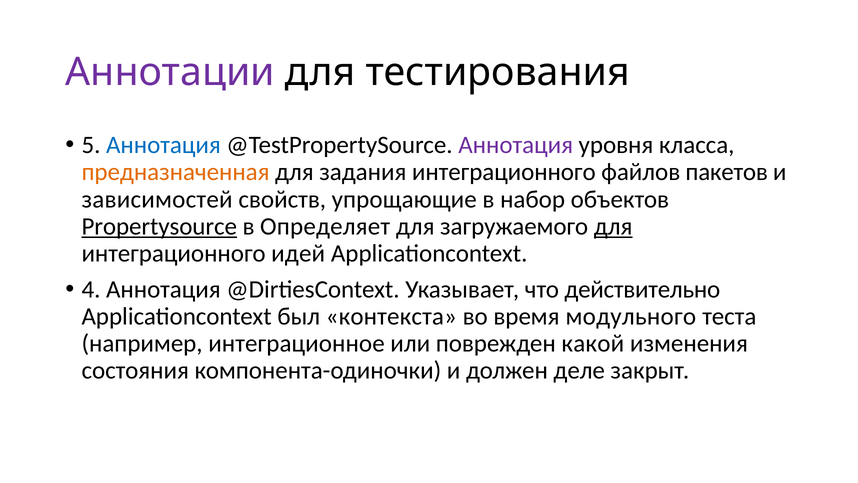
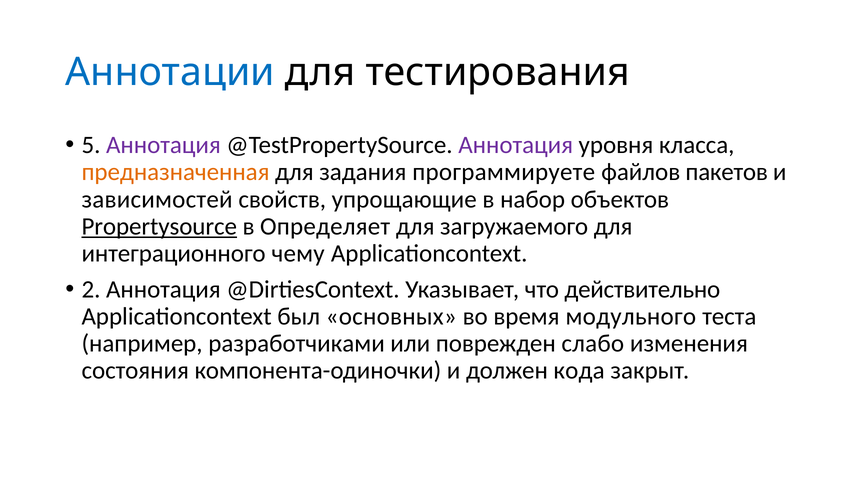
Аннотации colour: purple -> blue (170, 72)
Аннотация colour: blue -> purple (163, 145)
задания интеграционного: интеграционного -> программируете (504, 172)
для underline: present -> none (613, 226)
идей: идей -> чему (298, 253)
4: 4 -> 2 (91, 289)
контекста: контекста -> основных (391, 316)
интеграционное: интеграционное -> разработчиками (297, 343)
какой: какой -> слабо (593, 343)
деле: деле -> кода (579, 370)
